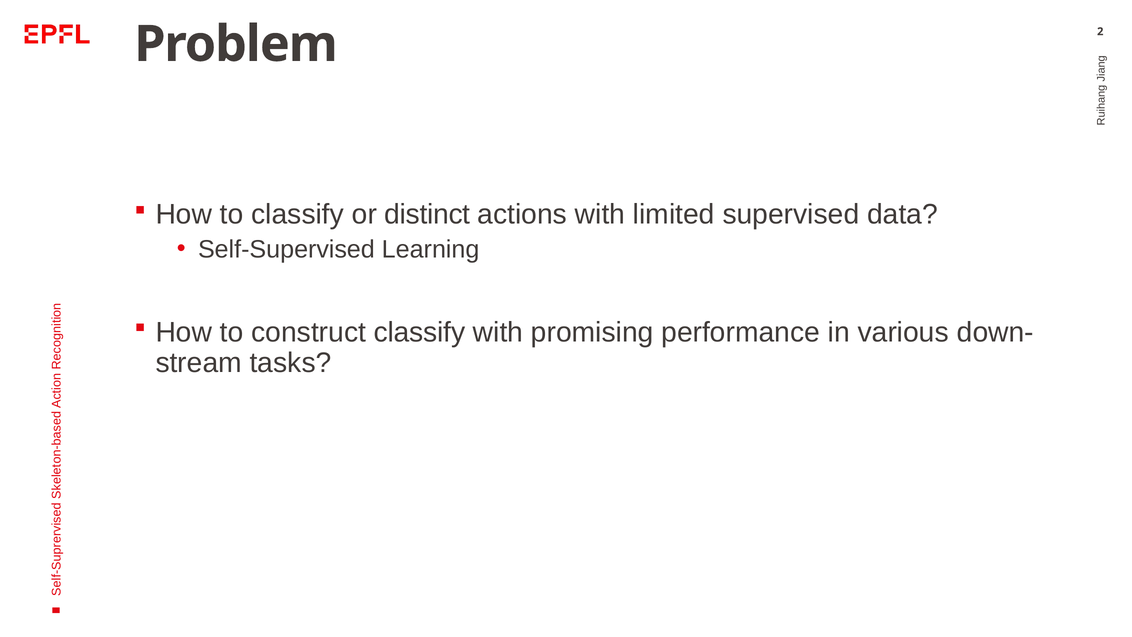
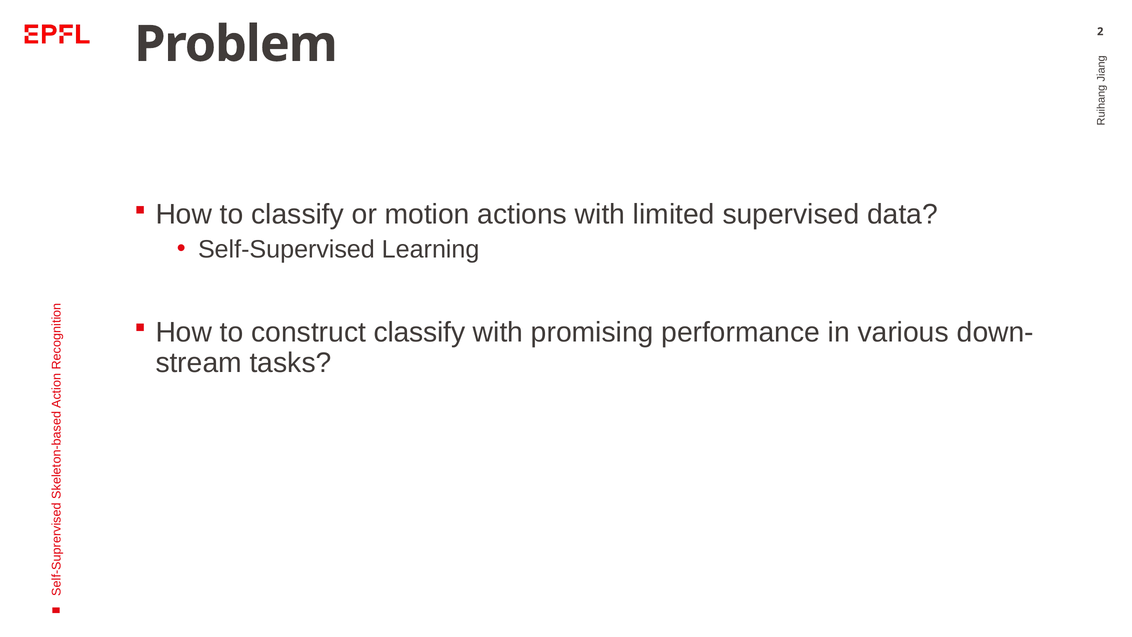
distinct: distinct -> motion (427, 214)
